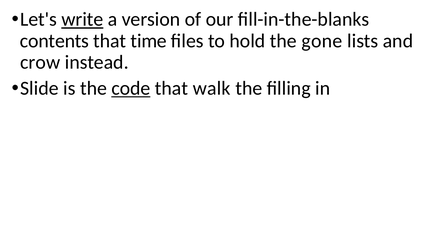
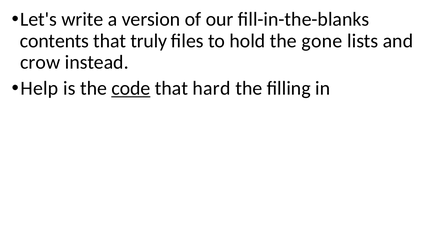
write underline: present -> none (82, 19)
time: time -> truly (149, 41)
Slide: Slide -> Help (39, 88)
walk: walk -> hard (212, 88)
